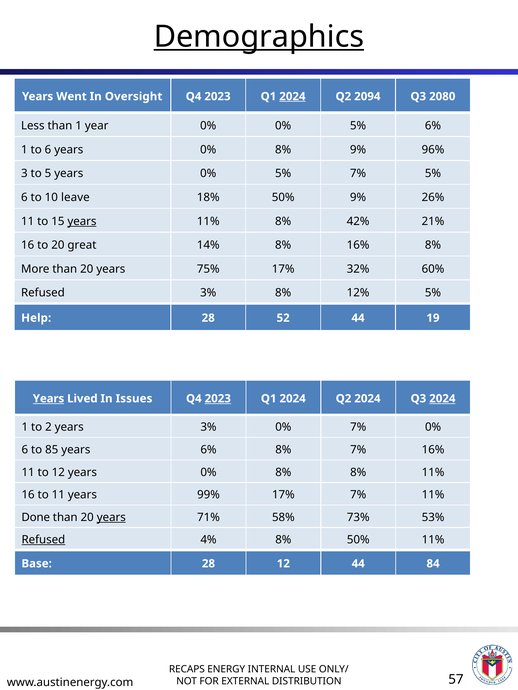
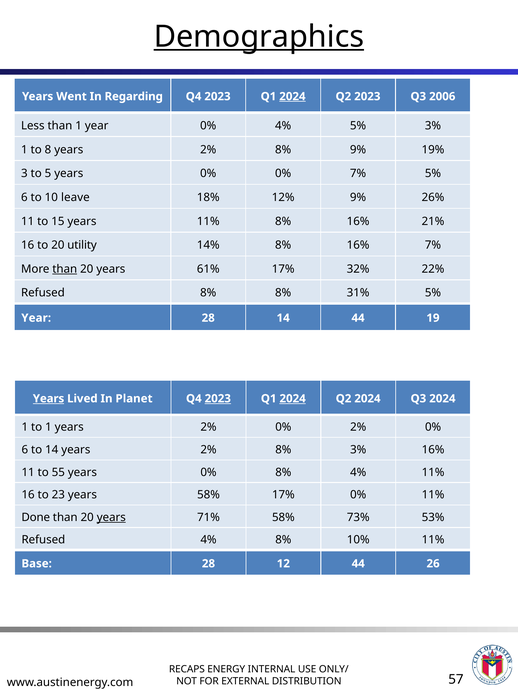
Oversight: Oversight -> Regarding (134, 97)
Q2 2094: 2094 -> 2023 (367, 97)
2080: 2080 -> 2006 (442, 97)
0% 0%: 0% -> 4% (283, 126)
5% 6%: 6% -> 3% (433, 126)
to 6: 6 -> 8 (48, 150)
0%: 0% -> 2% (208, 150)
96%: 96% -> 19% (433, 150)
years 0% 5%: 5% -> 0% (283, 174)
18% 50%: 50% -> 12% (283, 198)
years underline: present -> none (82, 221)
11% 8% 42%: 42% -> 16% (358, 221)
great: great -> utility (82, 245)
16% 8%: 8% -> 7% (433, 245)
than underline: none -> present (65, 269)
75%: 75% -> 61% (208, 269)
60%: 60% -> 22% (433, 269)
Refused 3%: 3% -> 8% (208, 293)
12%: 12% -> 31% (358, 293)
Help: Help -> Year (36, 318)
28 52: 52 -> 14 (283, 318)
Issues: Issues -> Planet (134, 399)
2024 underline: none -> present (293, 399)
2024 underline: present -> none (442, 399)
to 2: 2 -> 1 (48, 428)
3%: 3% -> 2% (208, 428)
0% 7%: 7% -> 2% (358, 428)
to 85: 85 -> 14 (52, 450)
6%: 6% -> 2% (208, 450)
8% 7%: 7% -> 3% (358, 450)
to 12: 12 -> 55 (58, 473)
8% 8%: 8% -> 4% (358, 473)
to 11: 11 -> 23 (58, 495)
years 99%: 99% -> 58% (209, 495)
17% 7%: 7% -> 0% (358, 495)
Refused underline: present -> none (43, 540)
8% 50%: 50% -> 10% (358, 540)
84: 84 -> 26 (433, 564)
